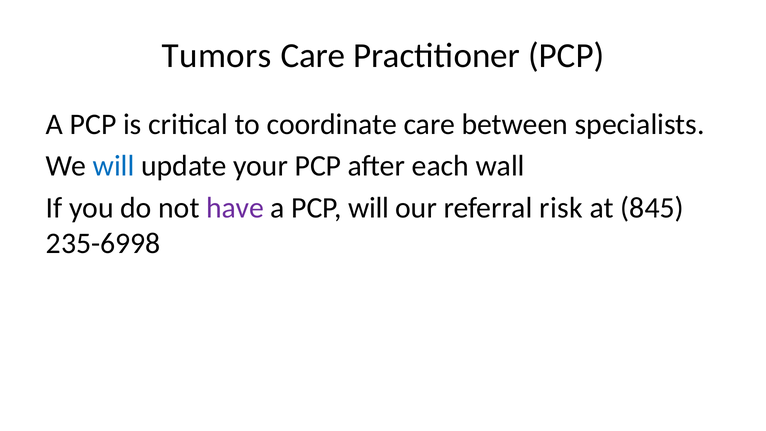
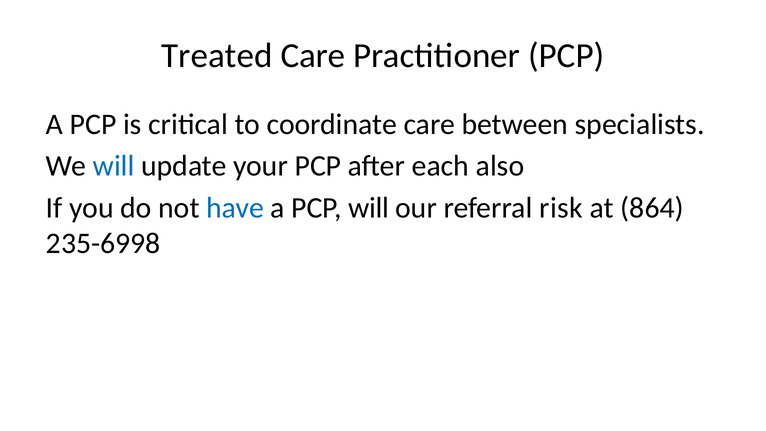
Tumors: Tumors -> Treated (217, 56)
wall: wall -> also (500, 166)
have colour: purple -> blue (235, 208)
845: 845 -> 864 (652, 208)
